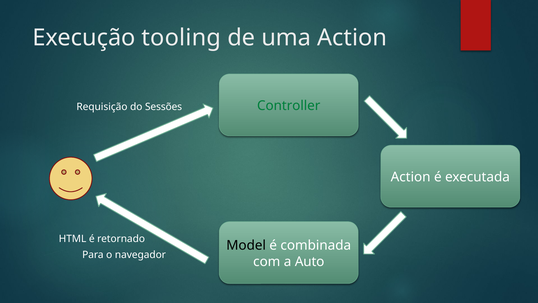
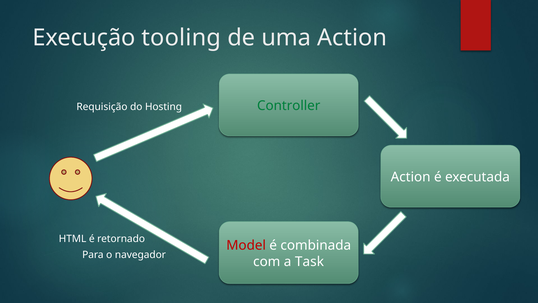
Sessões: Sessões -> Hosting (164, 107)
Model colour: black -> red (246, 245)
Auto: Auto -> Task (309, 261)
